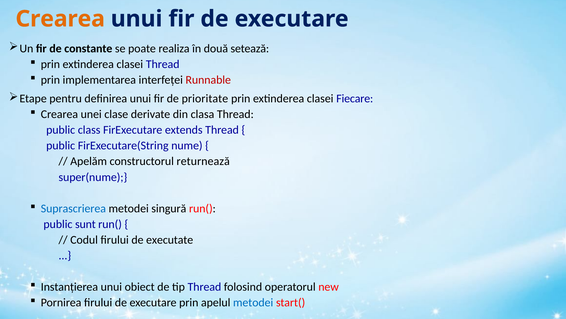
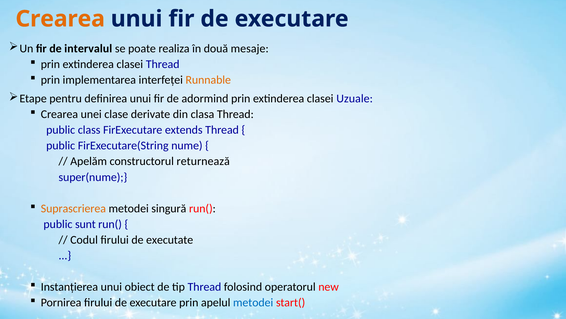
constante: constante -> intervalul (88, 48)
setează: setează -> mesaje (250, 48)
Runnable colour: red -> orange (208, 80)
prioritate: prioritate -> adormind (205, 98)
Fiecare: Fiecare -> Uzuale (355, 98)
Suprascrierea colour: blue -> orange (73, 208)
